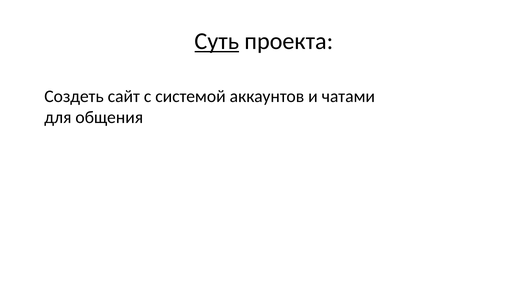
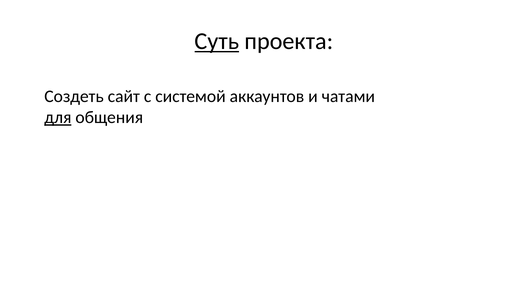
для underline: none -> present (58, 117)
